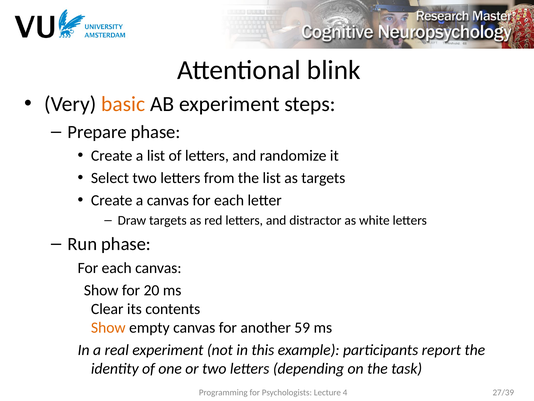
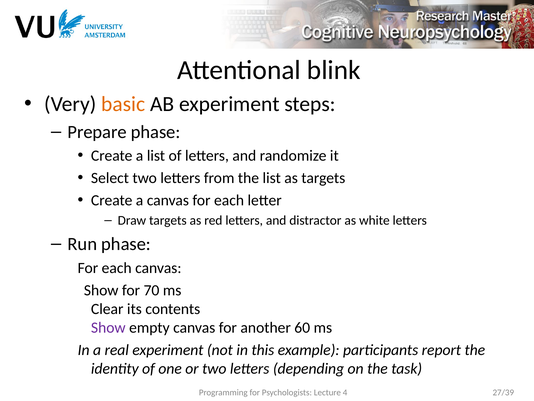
20: 20 -> 70 (151, 290)
Show colour: orange -> purple (108, 327)
59: 59 -> 60 (302, 327)
